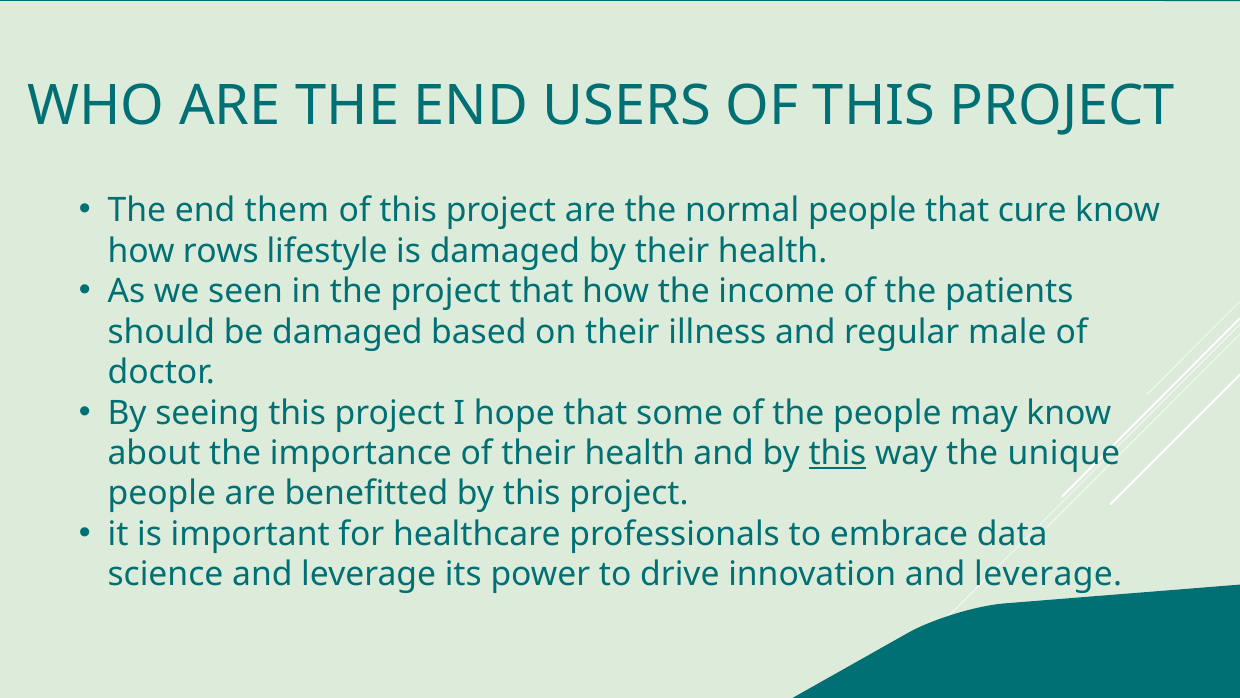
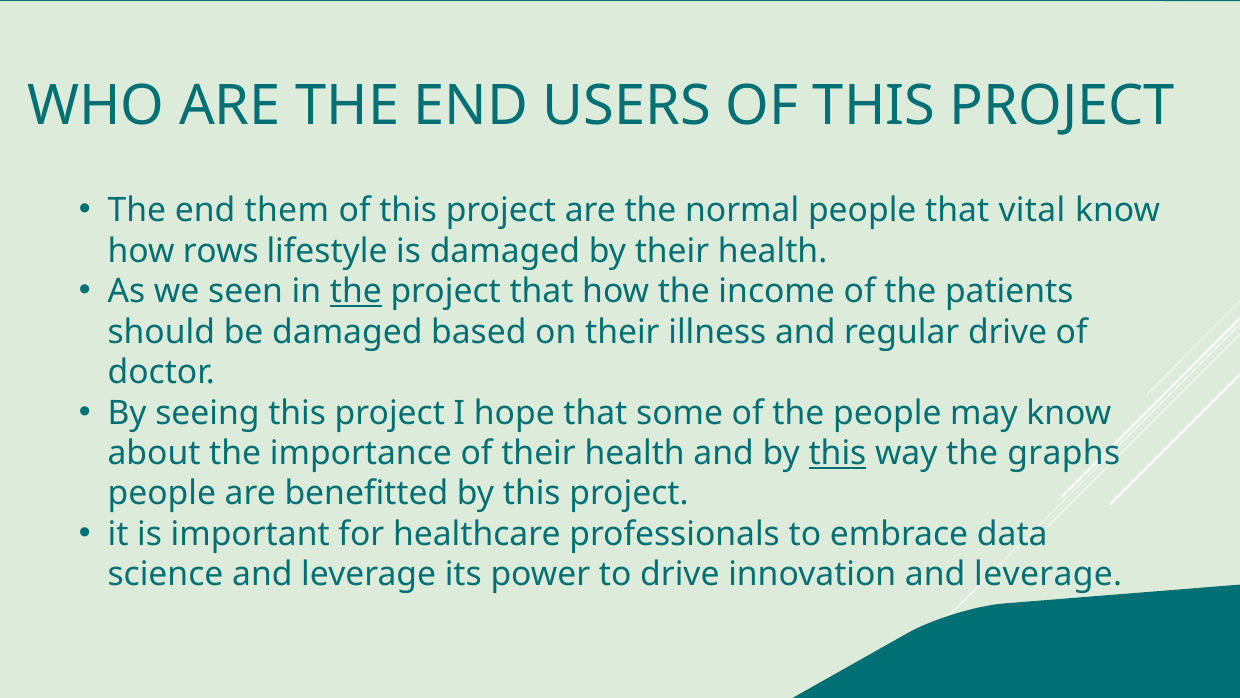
cure: cure -> vital (1032, 210)
the underline: none -> present (356, 291)
regular male: male -> drive (1008, 332)
unique: unique -> graphs (1064, 453)
